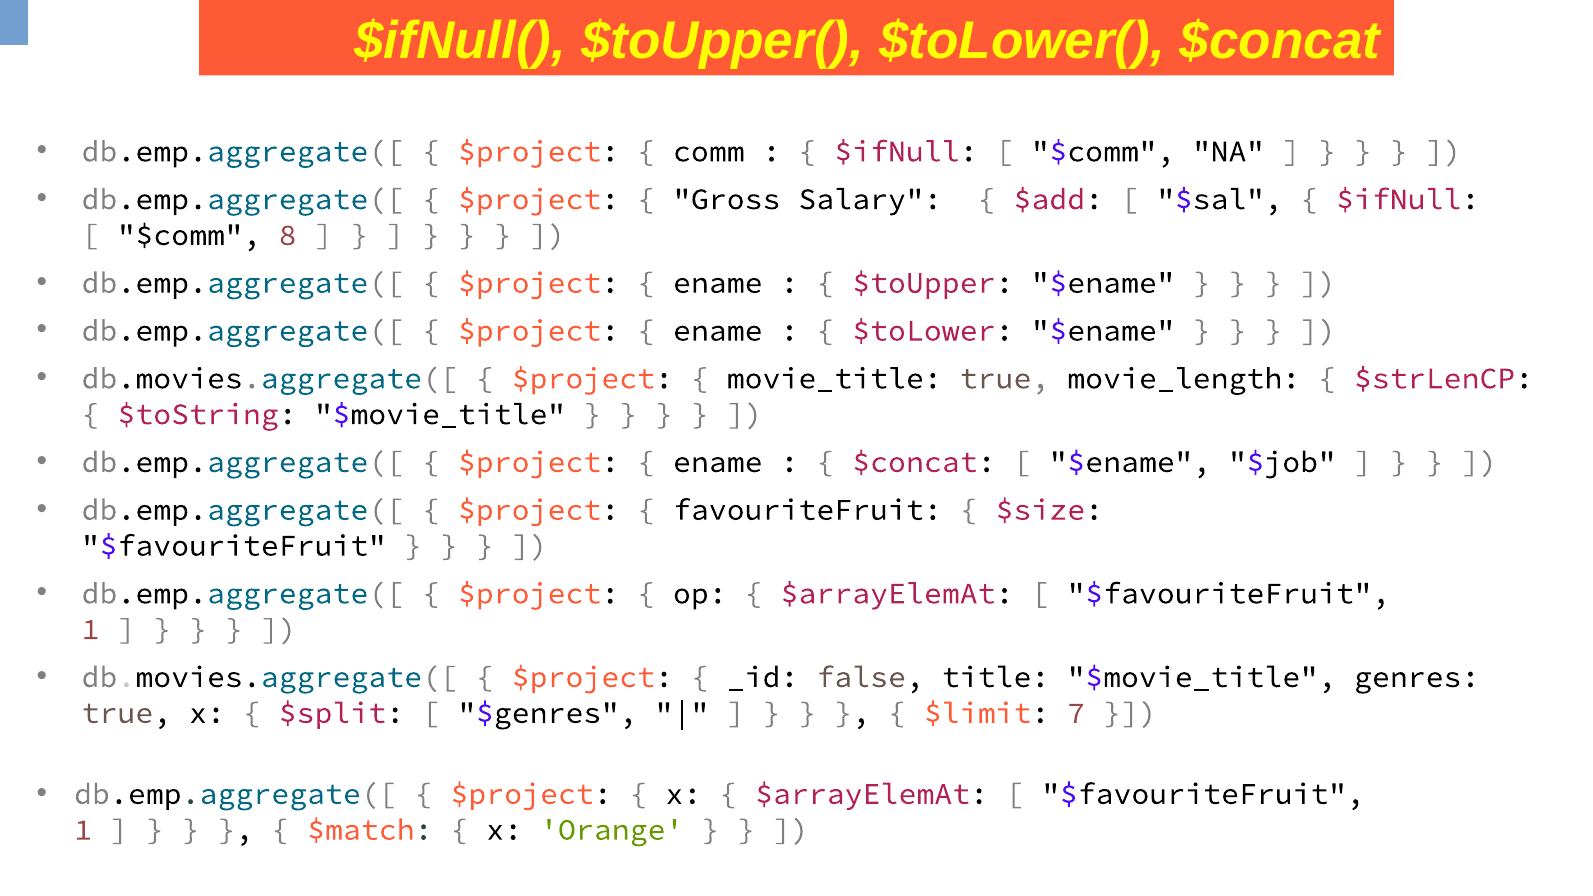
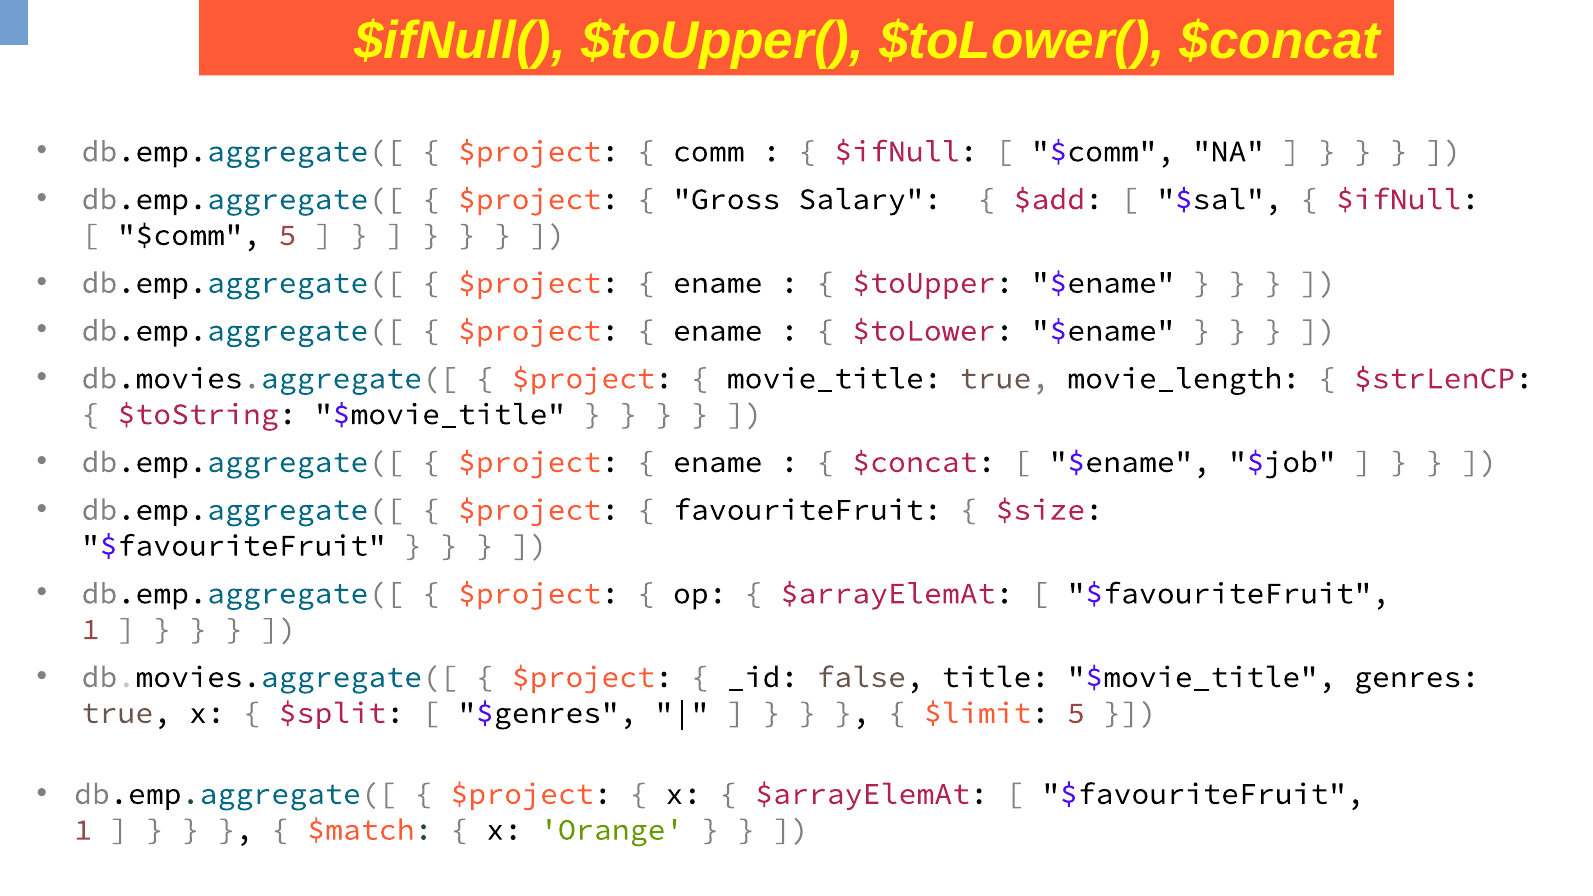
$comm 8: 8 -> 5 (288, 235)
$limit 7: 7 -> 5 (1076, 713)
